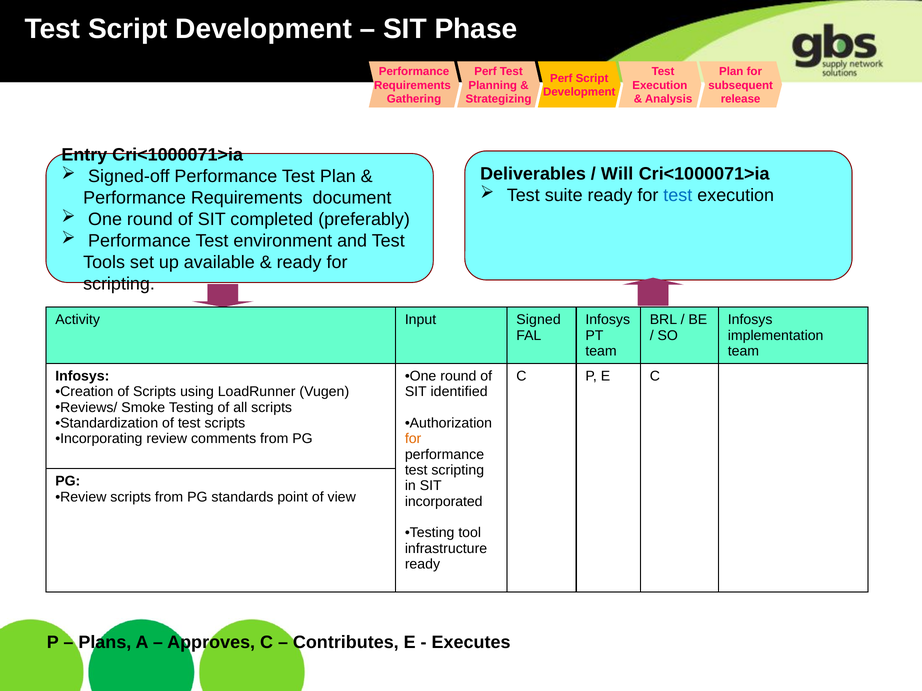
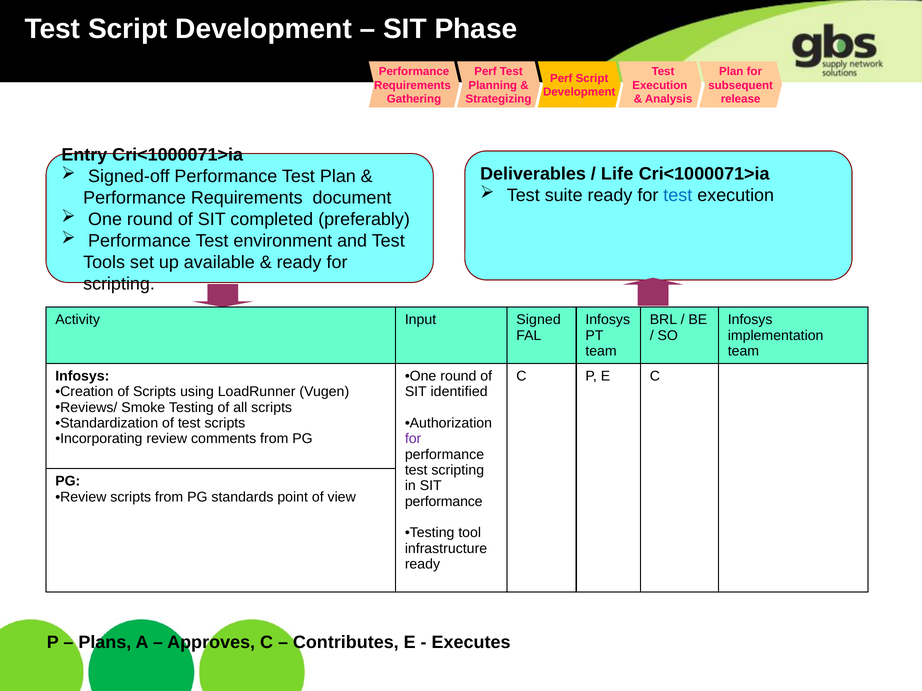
Will: Will -> Life (617, 174)
for colour: orange -> purple (413, 439)
incorporated: incorporated -> performance (444, 502)
